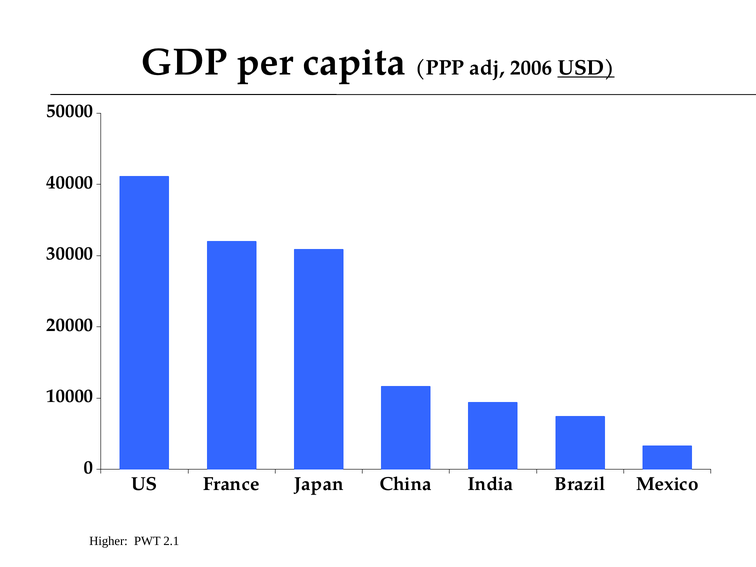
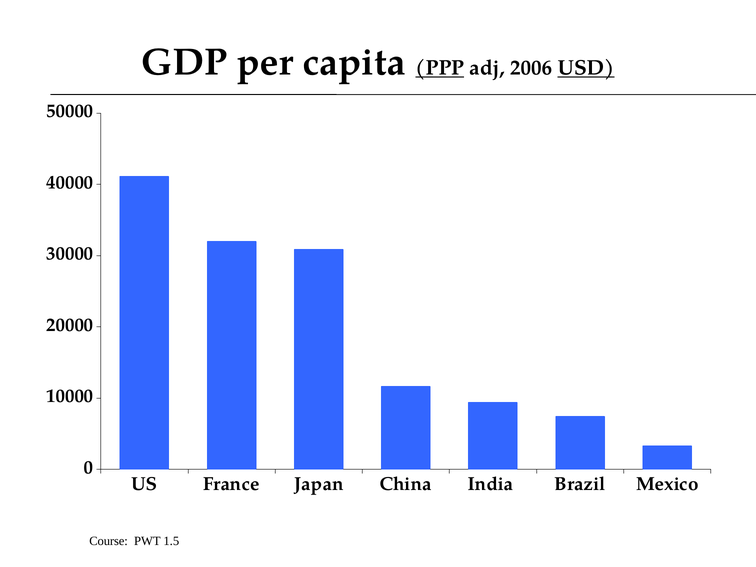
PPP underline: none -> present (440, 68)
Higher: Higher -> Course (109, 541)
2.1: 2.1 -> 1.5 (171, 541)
